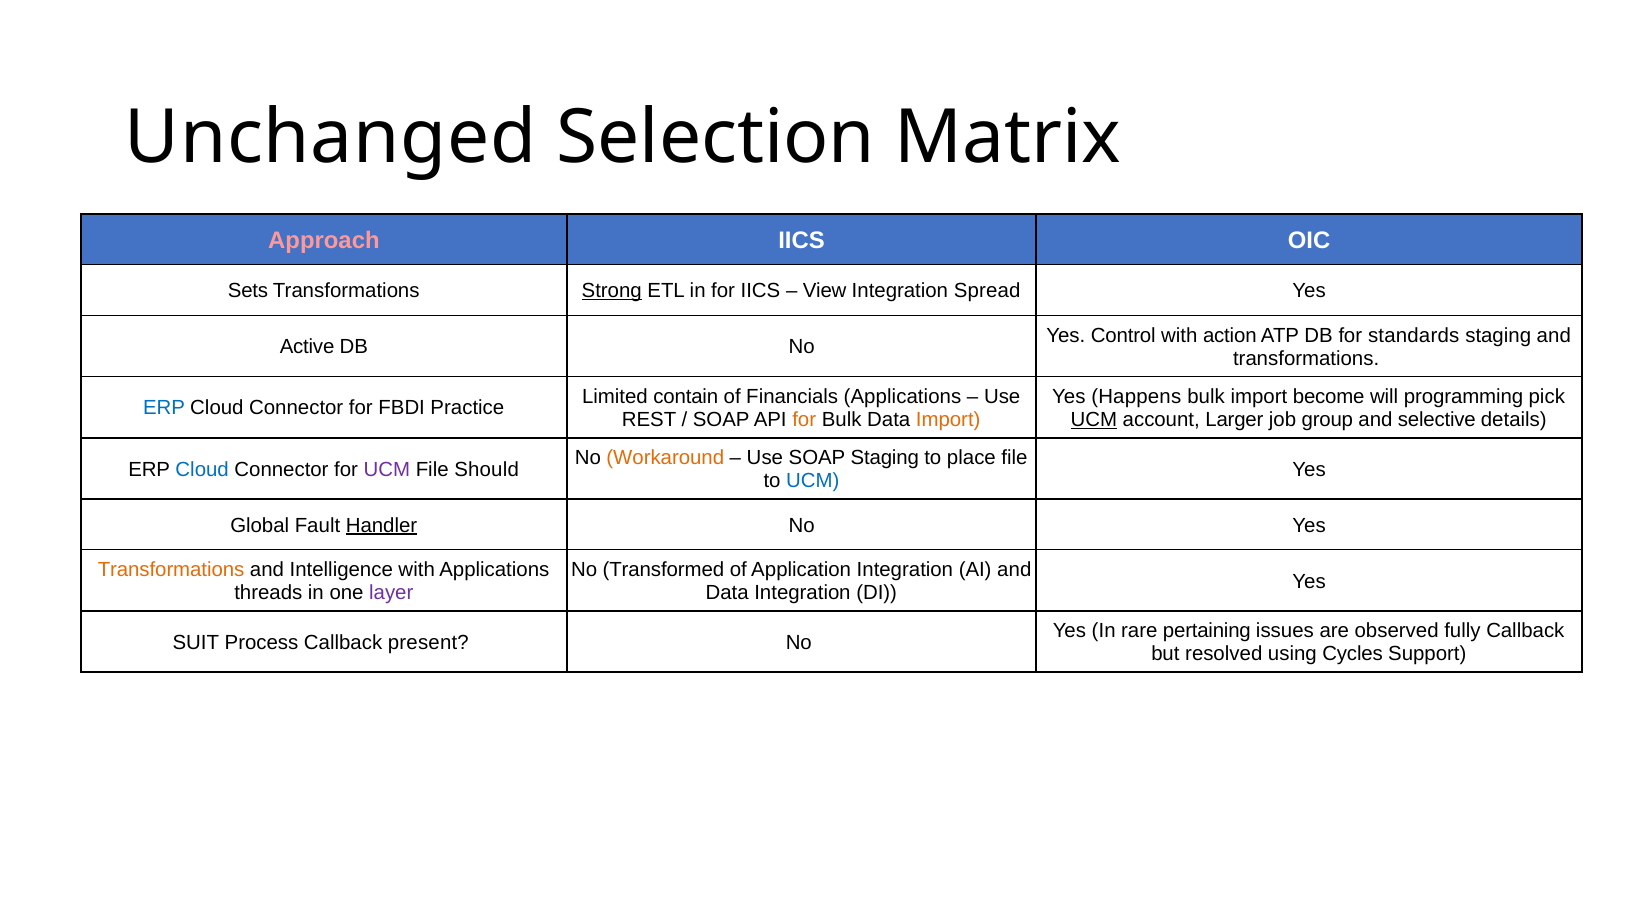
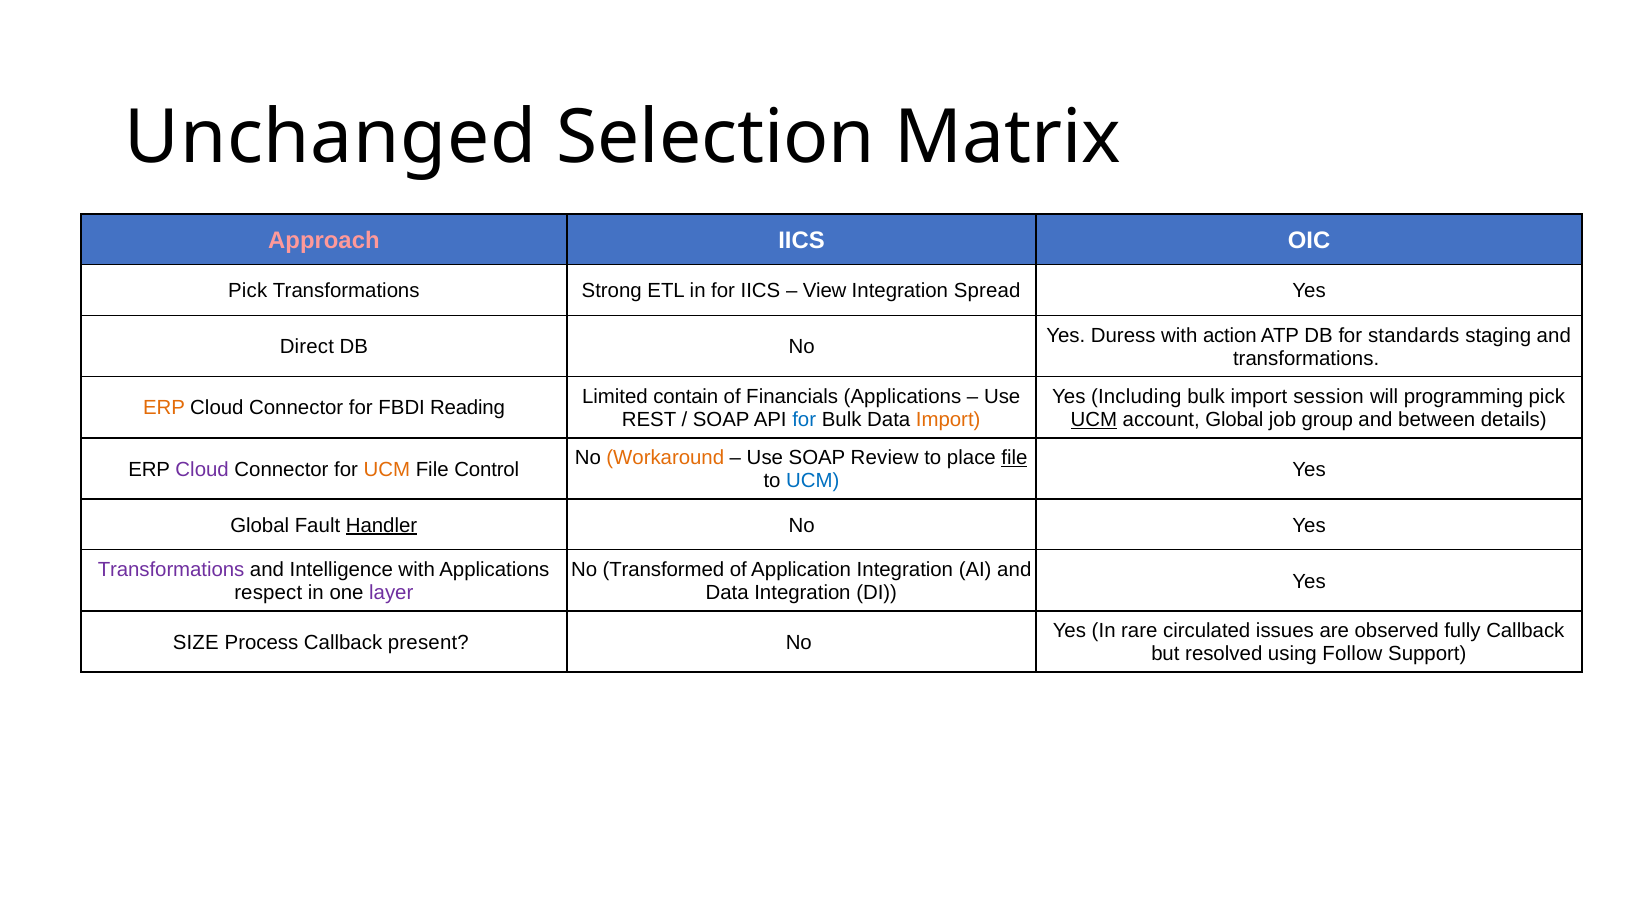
Sets: Sets -> Pick (248, 291)
Strong underline: present -> none (612, 291)
Control: Control -> Duress (1123, 335)
Active: Active -> Direct (307, 347)
Happens: Happens -> Including (1136, 397)
become: become -> session (1328, 397)
ERP colour: blue -> orange (164, 408)
Practice: Practice -> Reading (467, 408)
for colour: orange -> blue (804, 419)
account Larger: Larger -> Global (1234, 419)
selective: selective -> between (1437, 419)
SOAP Staging: Staging -> Review (885, 458)
file underline: none -> present (1014, 458)
Cloud colour: blue -> purple (202, 469)
UCM colour: purple -> orange (387, 469)
Should: Should -> Control (487, 469)
Transformations colour: orange -> purple (171, 570)
threads: threads -> respect (268, 593)
pertaining: pertaining -> circulated (1207, 631)
SUIT: SUIT -> SIZE (196, 642)
Cycles: Cycles -> Follow (1352, 654)
